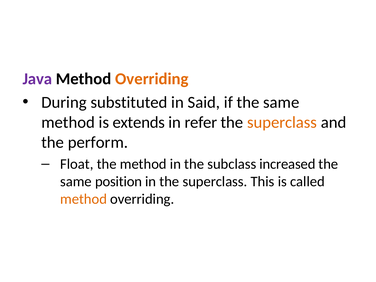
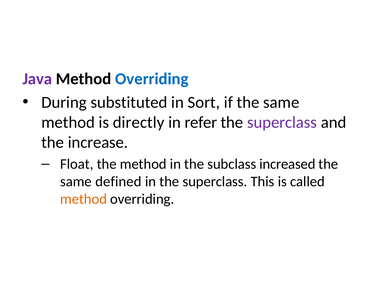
Overriding colour: orange -> blue (152, 79)
Said: Said -> Sort (204, 102)
extends: extends -> directly (139, 122)
superclass colour: orange -> purple (282, 122)
perform: perform -> increase (98, 142)
position: position -> defined (118, 182)
